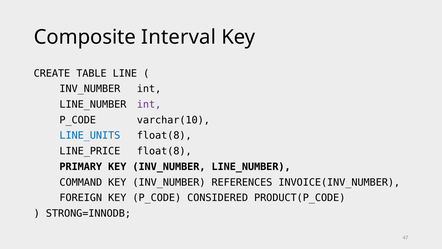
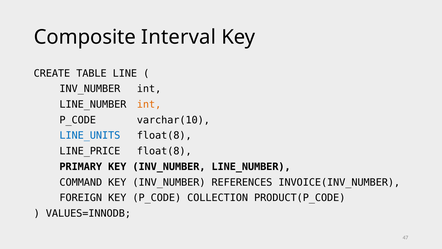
int colour: purple -> orange (149, 104)
CONSIDERED: CONSIDERED -> COLLECTION (218, 198)
STRONG=INNODB: STRONG=INNODB -> VALUES=INNODB (88, 213)
